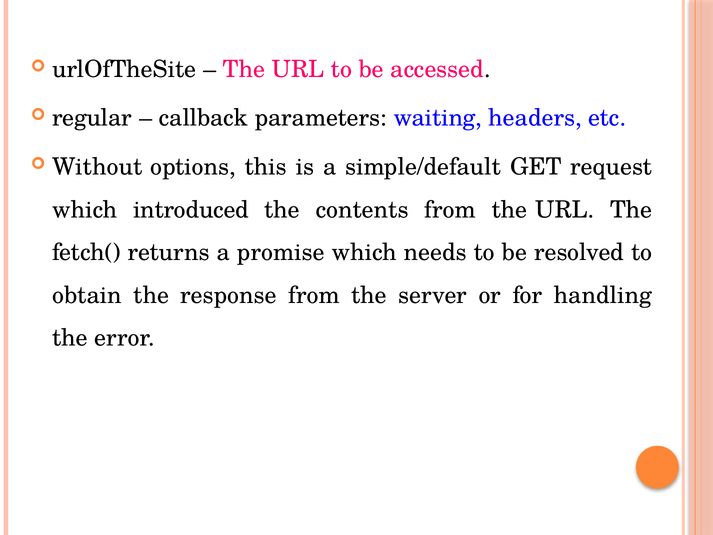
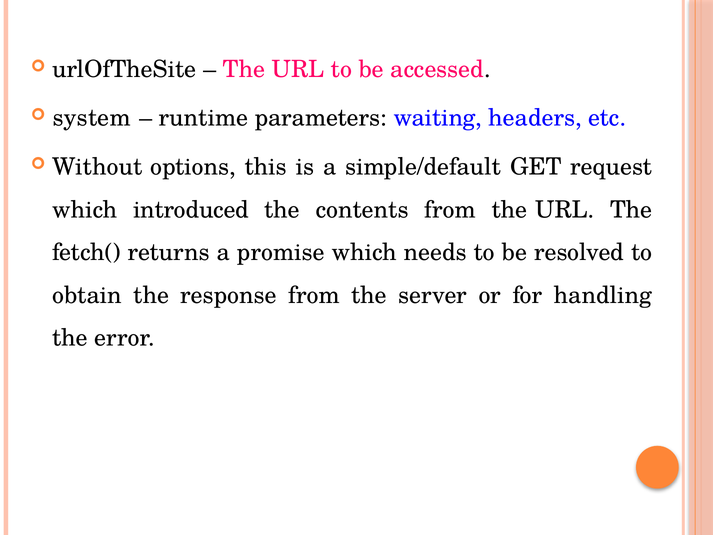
regular: regular -> system (92, 118)
callback: callback -> runtime (203, 118)
